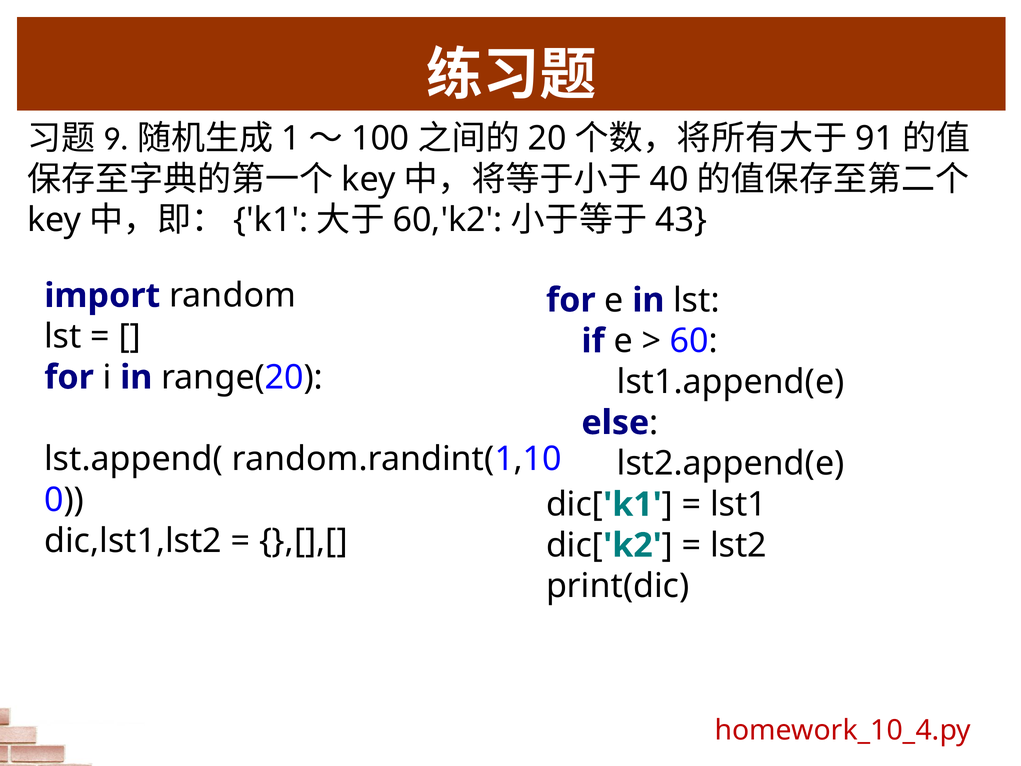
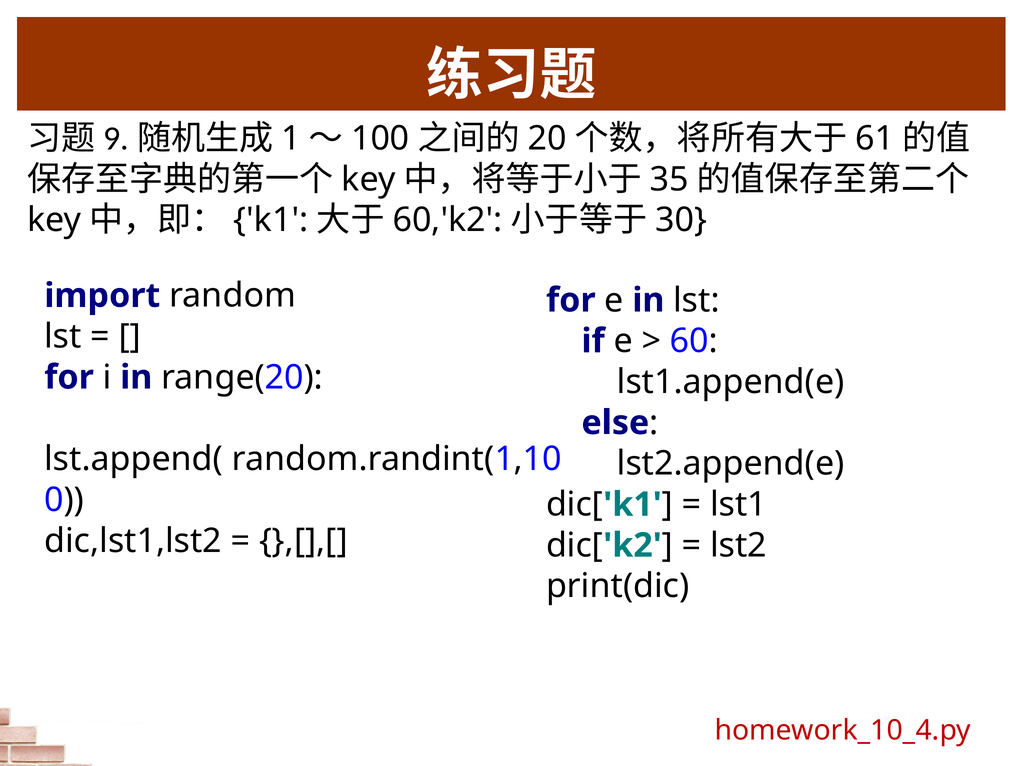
91: 91 -> 61 (875, 138)
40: 40 -> 35 (669, 179)
43: 43 -> 30 (681, 220)
